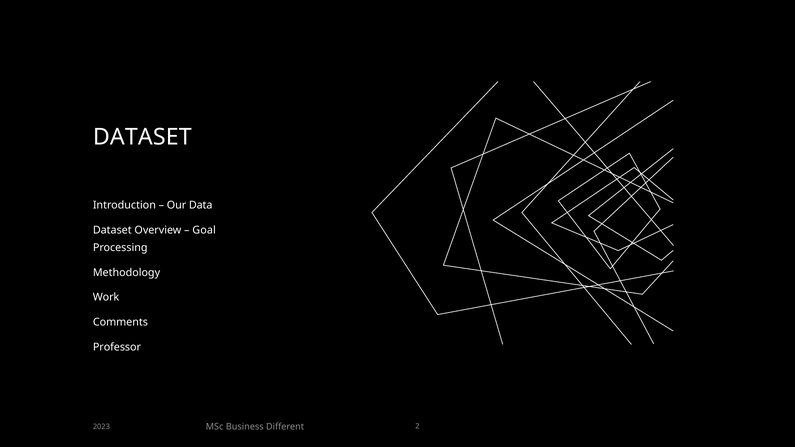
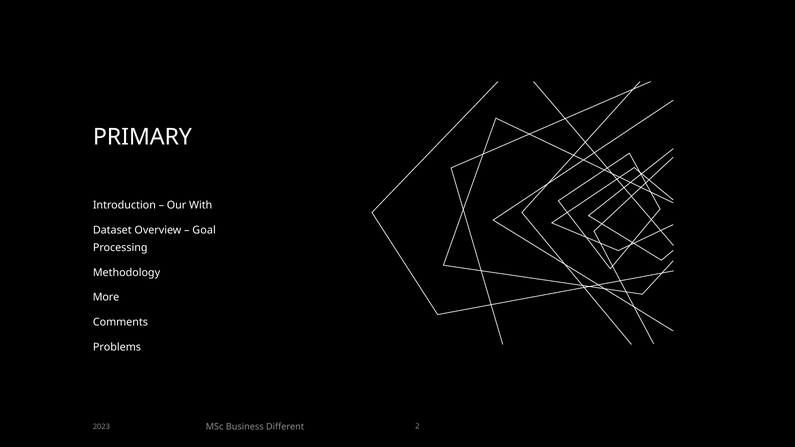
DATASET: DATASET -> PRIMARY (142, 137)
Data: Data -> With (201, 205)
Work: Work -> More (106, 297)
Professor: Professor -> Problems (117, 347)
